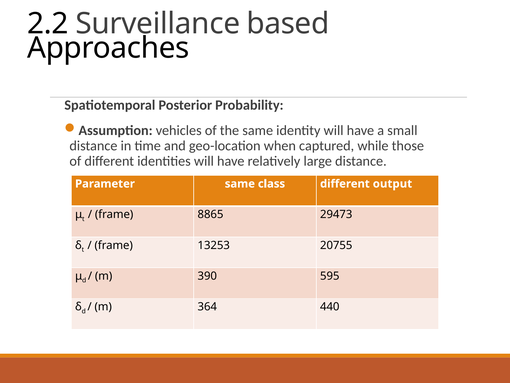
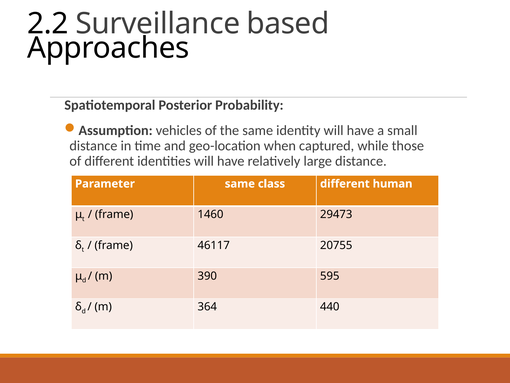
output: output -> human (393, 184)
8865: 8865 -> 1460 (210, 214)
13253: 13253 -> 46117 (214, 245)
